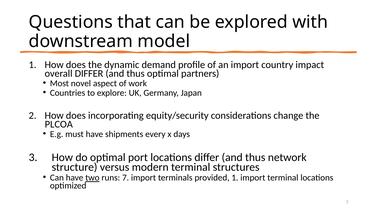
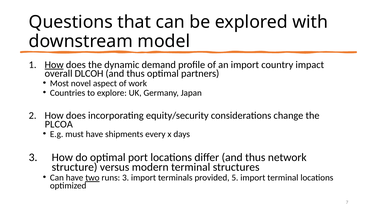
How underline: none -> present (54, 65)
overall DIFFER: DIFFER -> DLCOH (89, 74)
runs 7: 7 -> 3 (126, 178)
provided 1: 1 -> 5 (235, 178)
